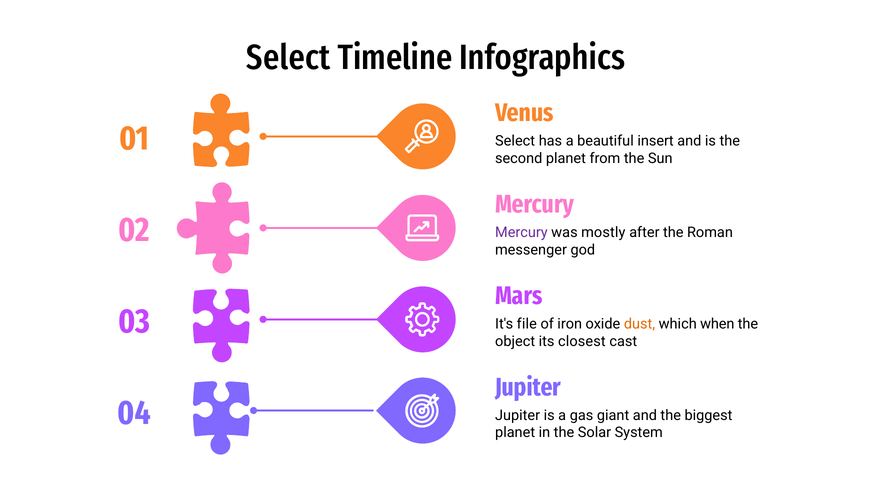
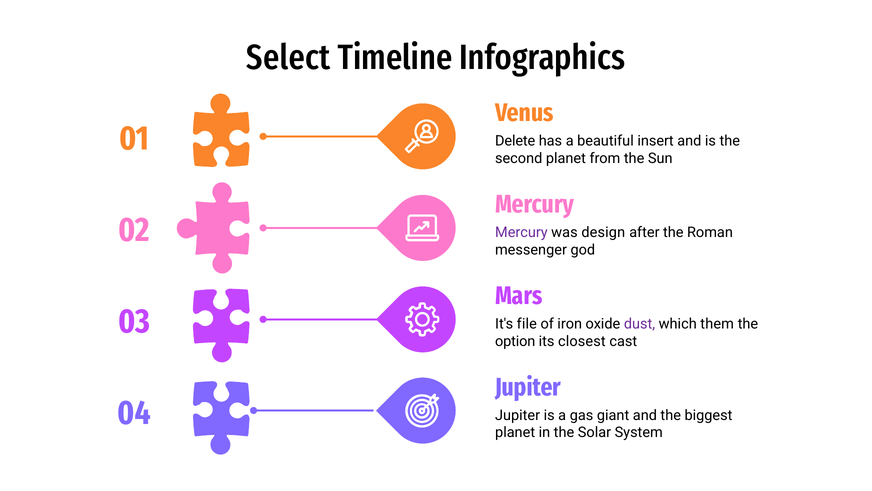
Select: Select -> Delete (515, 141)
mostly: mostly -> design (603, 232)
dust colour: orange -> purple (640, 324)
when: when -> them (717, 324)
object: object -> option (515, 341)
